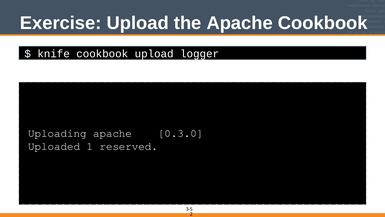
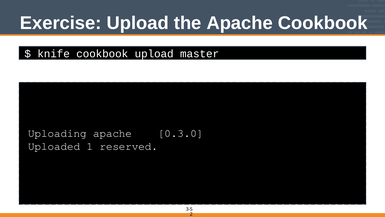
logger: logger -> master (200, 54)
